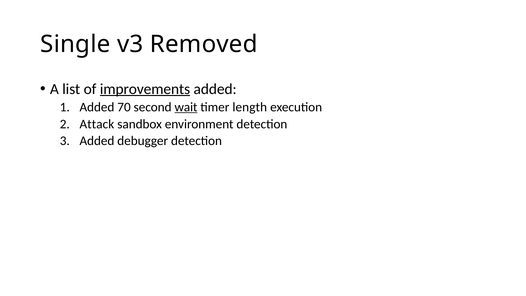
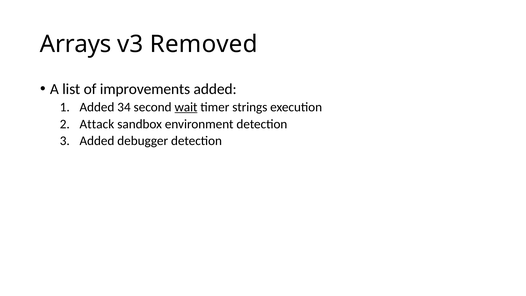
Single: Single -> Arrays (76, 44)
improvements underline: present -> none (145, 89)
70: 70 -> 34 (124, 107)
length: length -> strings (250, 107)
